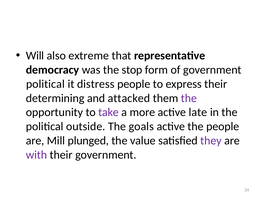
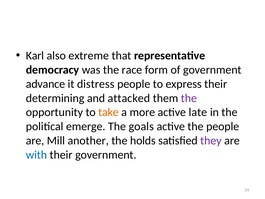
Will: Will -> Karl (35, 56)
stop: stop -> race (132, 70)
political: political -> advance (45, 84)
take colour: purple -> orange (109, 112)
outside: outside -> emerge (86, 126)
plunged: plunged -> another (88, 140)
value: value -> holds (143, 140)
with colour: purple -> blue (36, 155)
